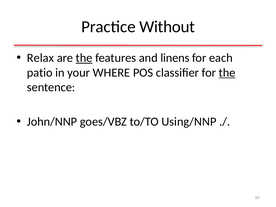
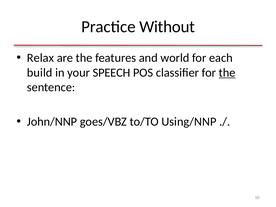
the underline: present -> none (84, 58)
linens: linens -> world (175, 58)
patio: patio -> build (40, 73)
WHERE: WHERE -> SPEECH (112, 73)
